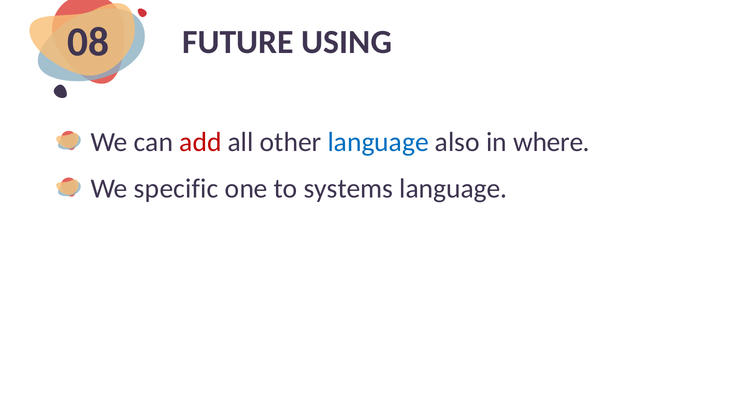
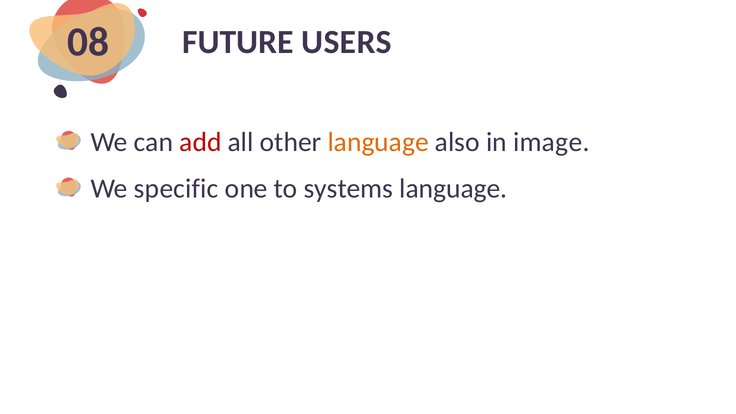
USING: USING -> USERS (347, 42)
language colour: blue -> orange (378, 142)
where: where -> image (551, 142)
